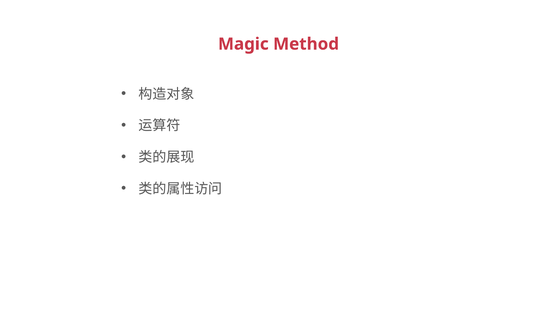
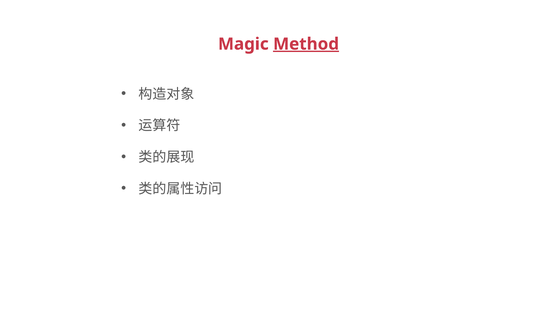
Method underline: none -> present (306, 44)
